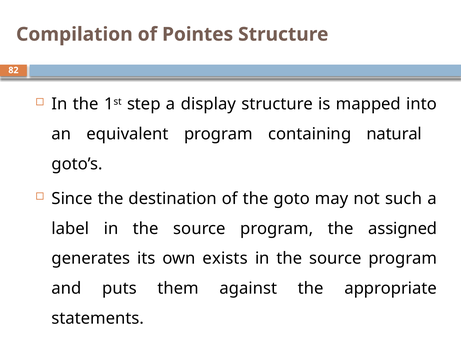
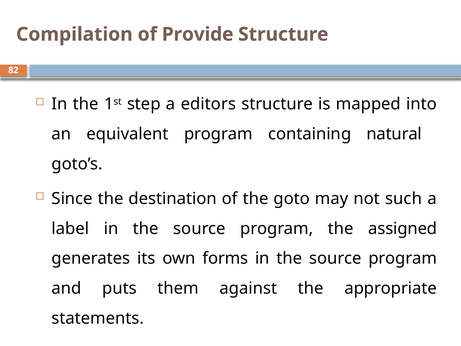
Pointes: Pointes -> Provide (198, 34)
display: display -> editors (208, 104)
exists: exists -> forms (225, 258)
